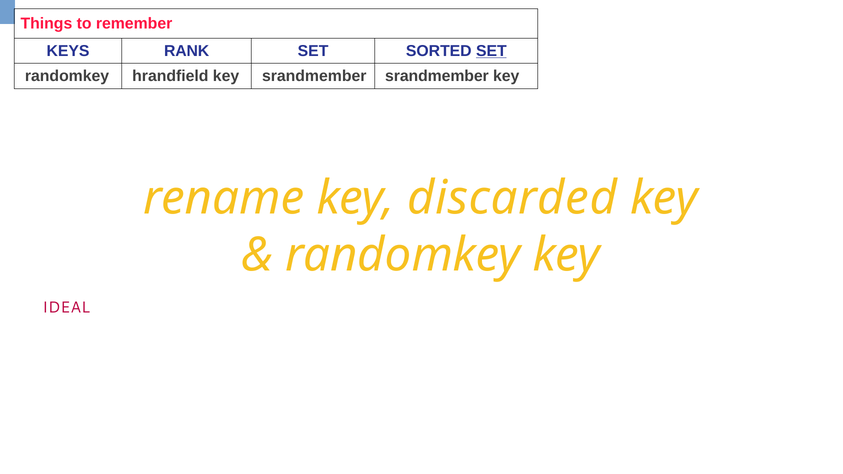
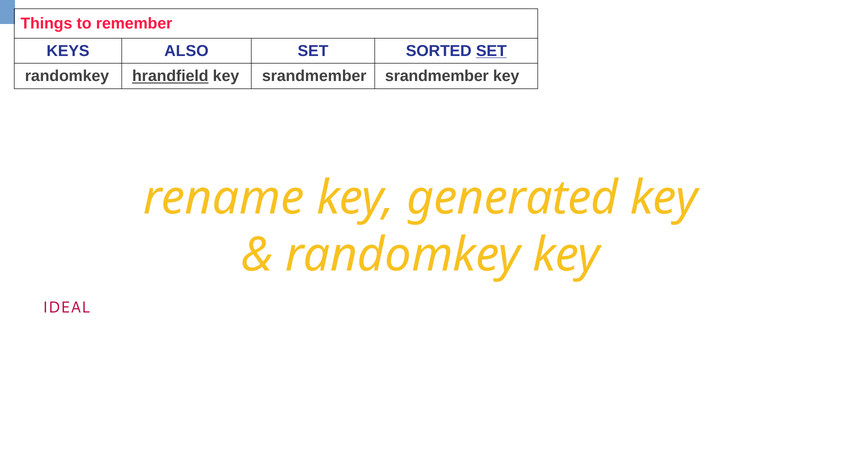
RANK: RANK -> ALSO (186, 51)
hrandfield underline: none -> present (170, 76)
discarded: discarded -> generated (513, 198)
